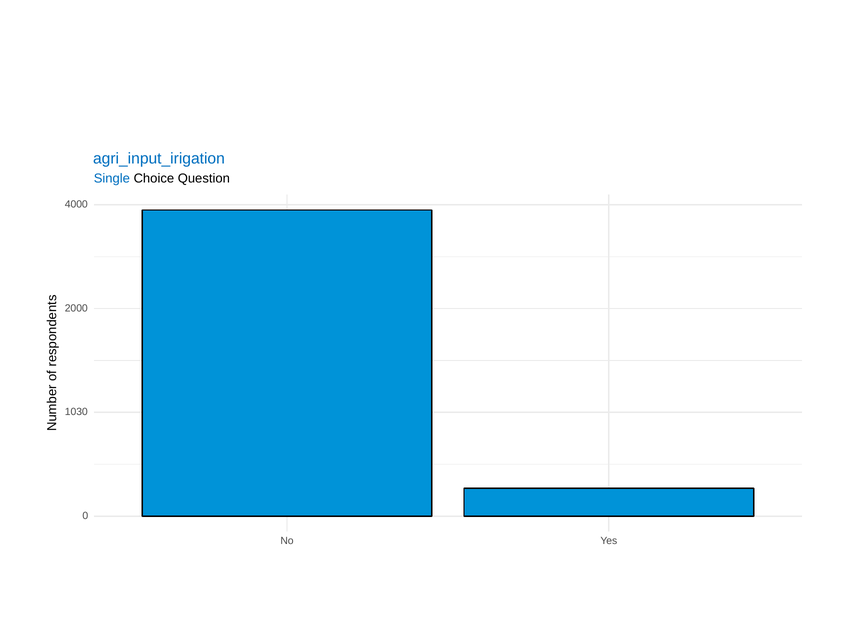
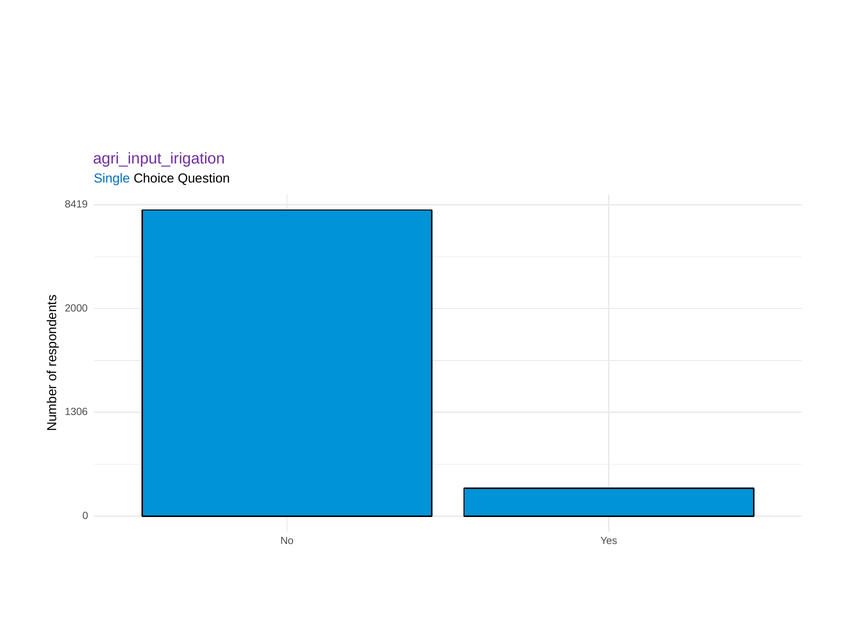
agri_input_irigation colour: blue -> purple (159, 159)
4000: 4000 -> 8419 (76, 204)
1030: 1030 -> 1306 (76, 412)
